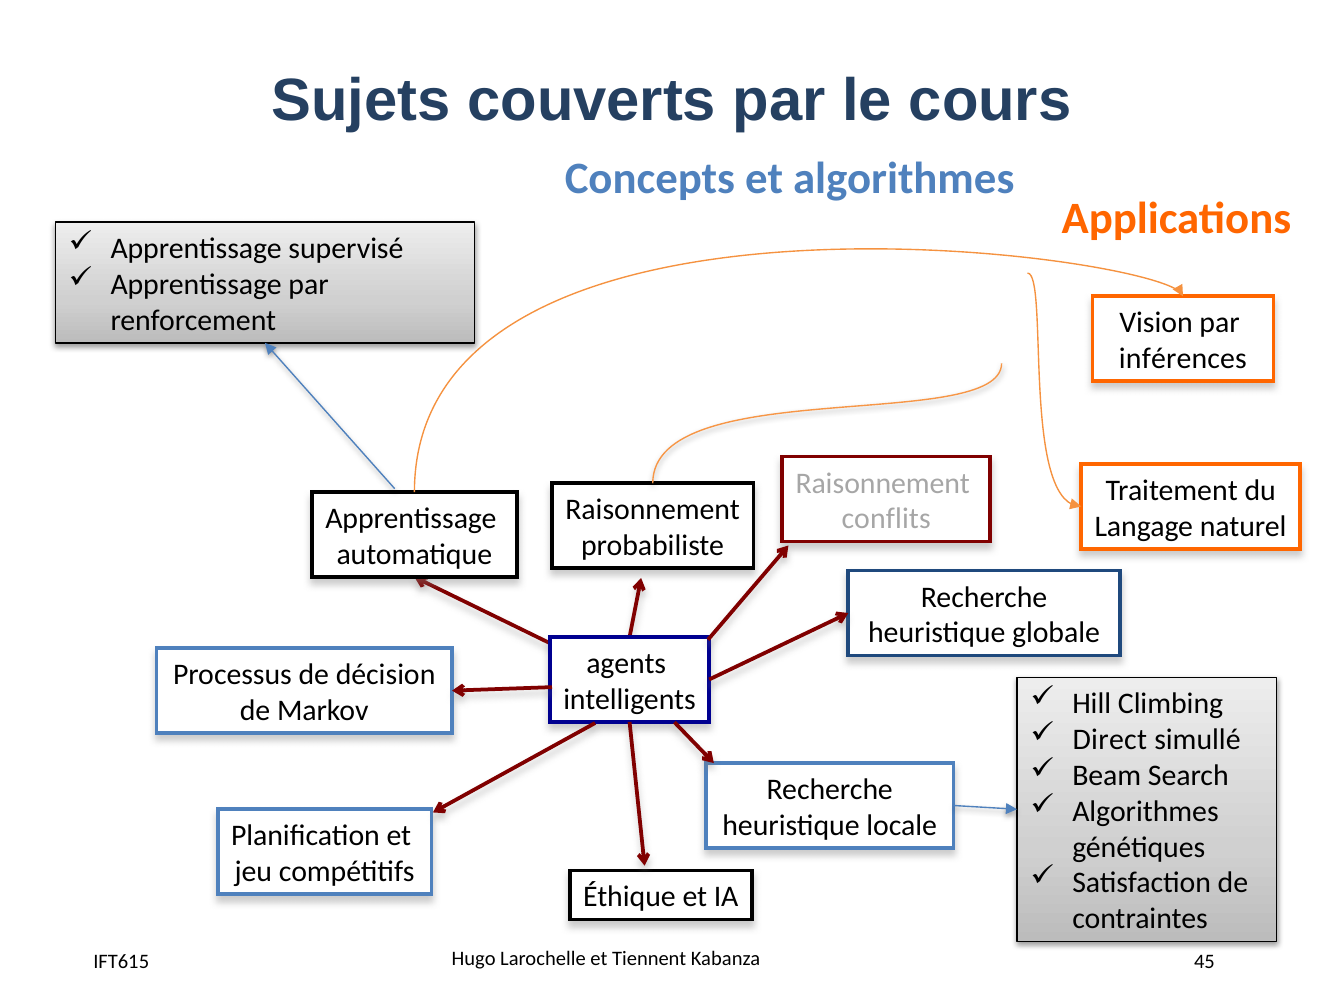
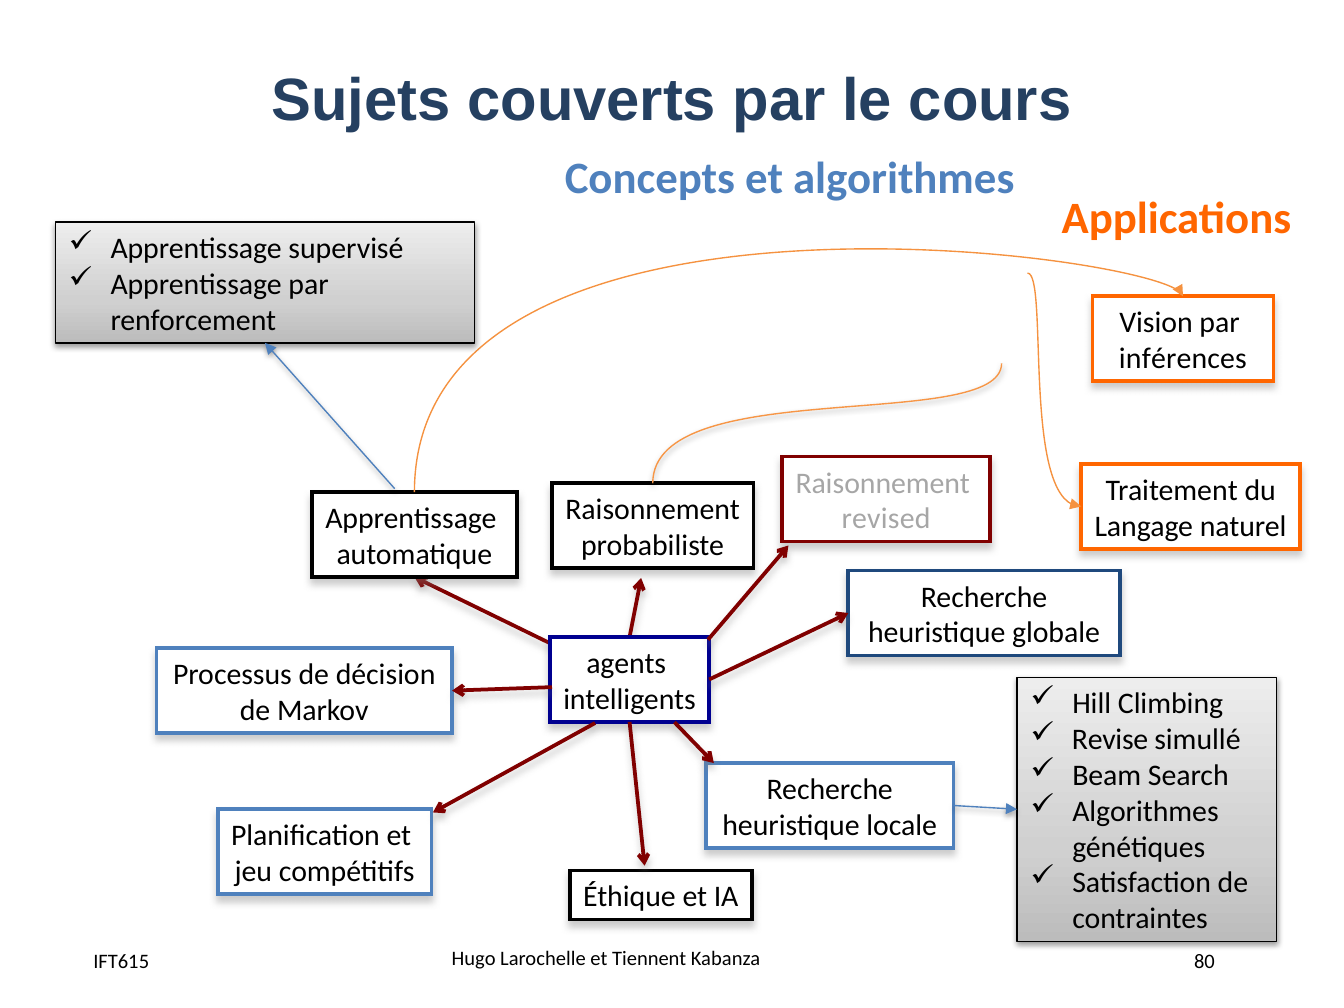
conflits: conflits -> revised (886, 519)
Direct: Direct -> Revise (1110, 740)
45: 45 -> 80 (1204, 962)
